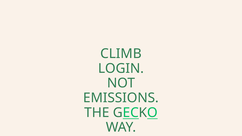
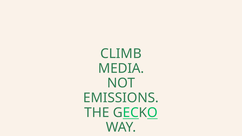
LOGIN: LOGIN -> MEDIA (121, 68)
